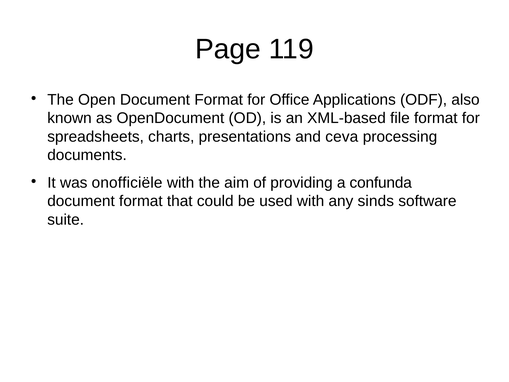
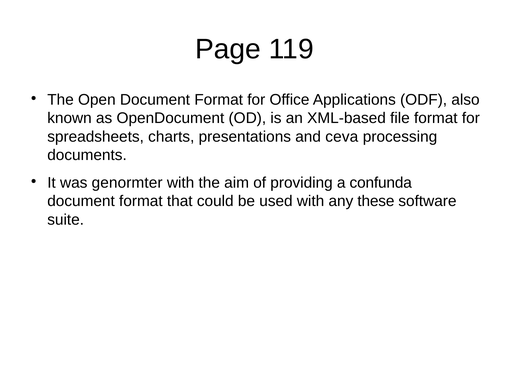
onofficiële: onofficiële -> genormter (127, 183)
sinds: sinds -> these (376, 201)
